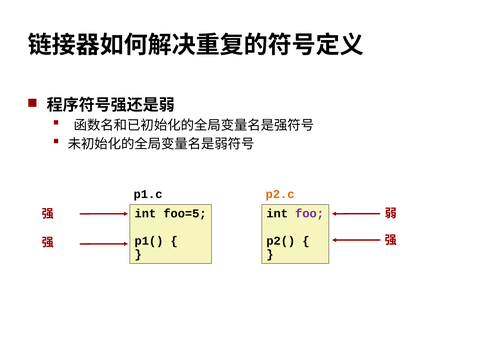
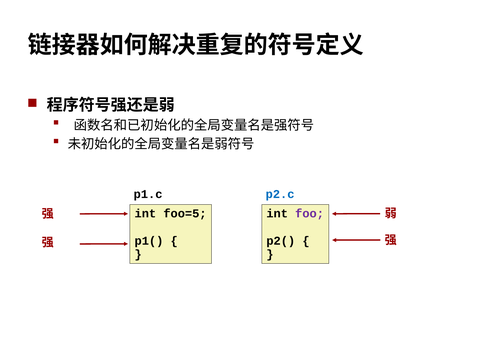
p2.c colour: orange -> blue (280, 194)
